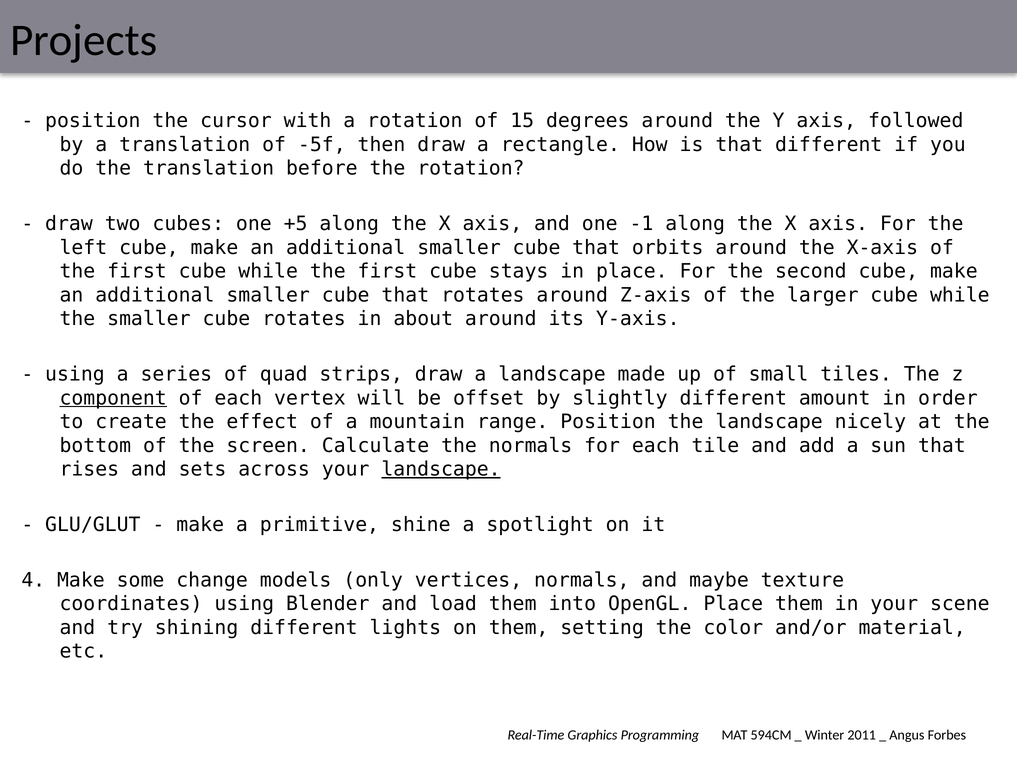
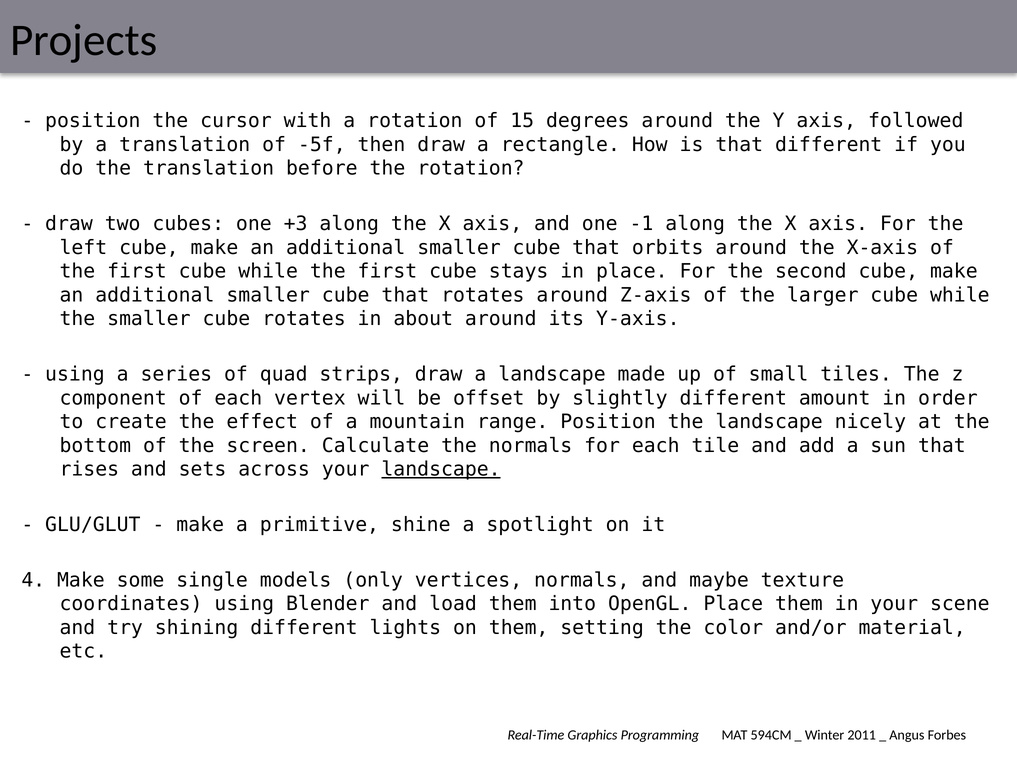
+5: +5 -> +3 (296, 224)
component underline: present -> none (113, 398)
change: change -> single (212, 580)
